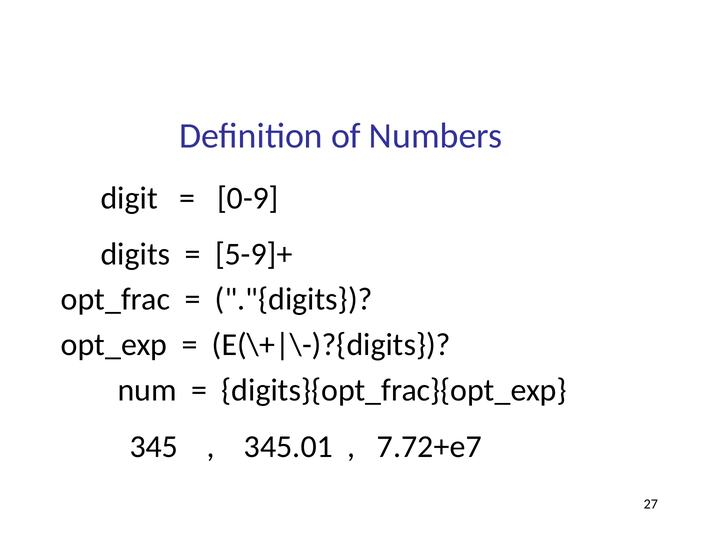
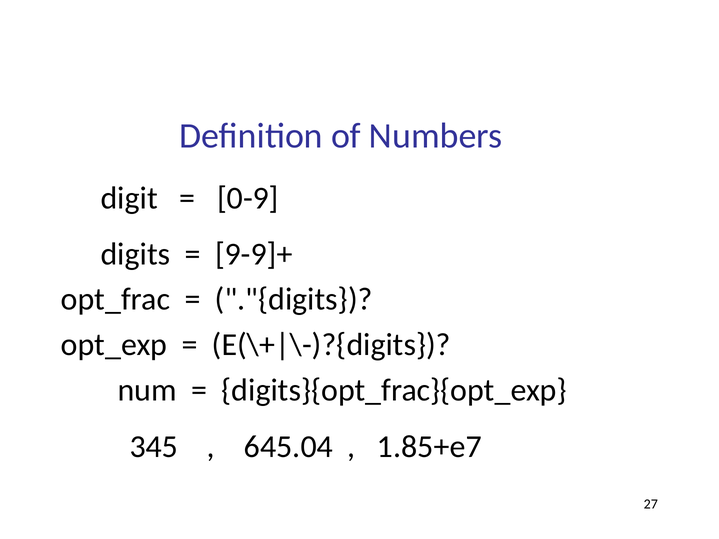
5-9]+: 5-9]+ -> 9-9]+ (254, 254)
345.01: 345.01 -> 645.04 (288, 447)
7.72+e7: 7.72+e7 -> 1.85+e7 (429, 447)
